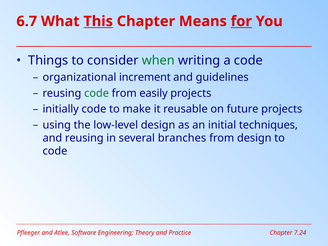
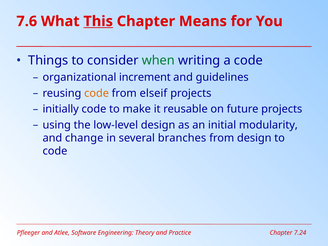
6.7: 6.7 -> 7.6 (27, 21)
for underline: present -> none (241, 21)
code colour: green -> orange (97, 93)
easily: easily -> elseif (153, 93)
techniques: techniques -> modularity (268, 125)
and reusing: reusing -> change (84, 138)
